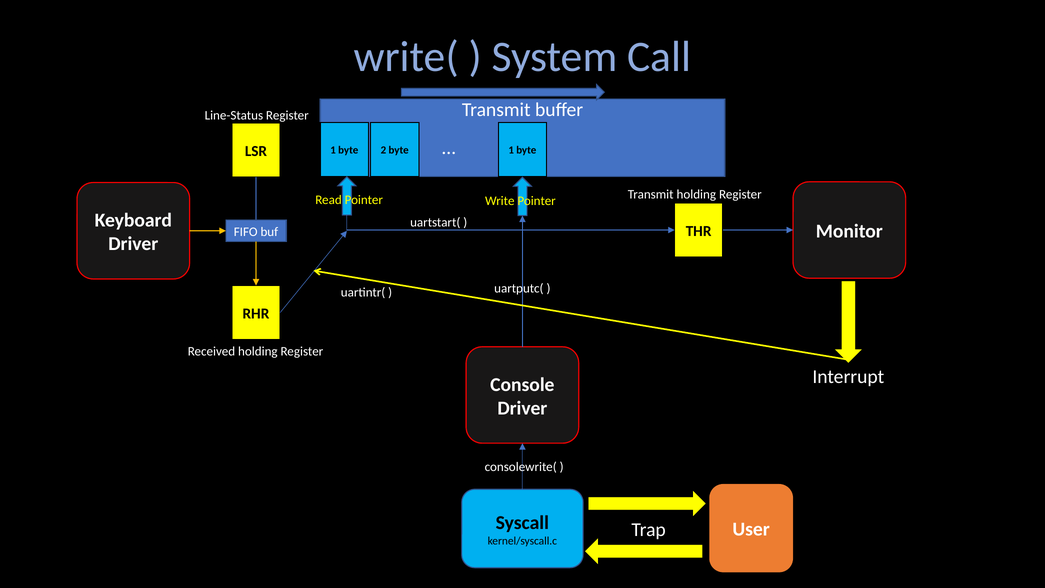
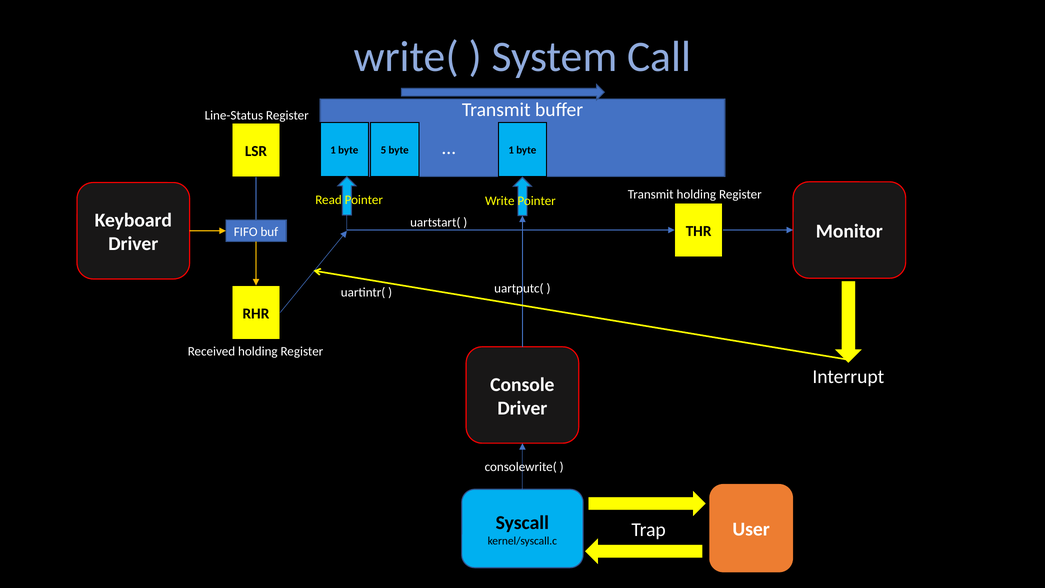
2: 2 -> 5 (383, 150)
